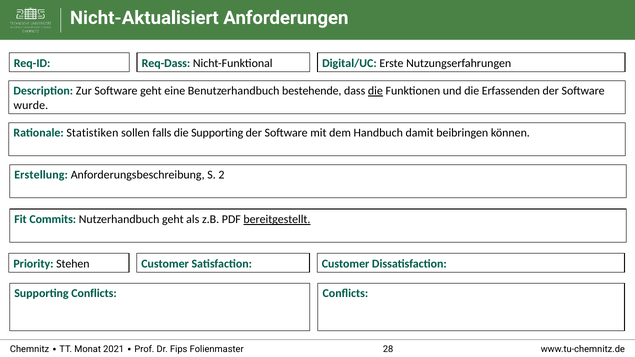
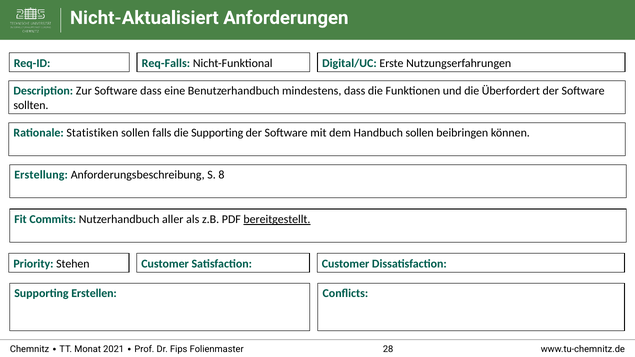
Req-Dass: Req-Dass -> Req-Falls (166, 63)
Software geht: geht -> dass (151, 91)
bestehende: bestehende -> mindestens (312, 91)
die underline: present -> none (375, 91)
Erfassenden: Erfassenden -> Überfordert (511, 91)
wurde: wurde -> sollten (31, 105)
Handbuch damit: damit -> sollen (420, 133)
2: 2 -> 8 (221, 175)
Nutzerhandbuch geht: geht -> aller (173, 219)
Supporting Conflicts: Conflicts -> Erstellen (94, 294)
